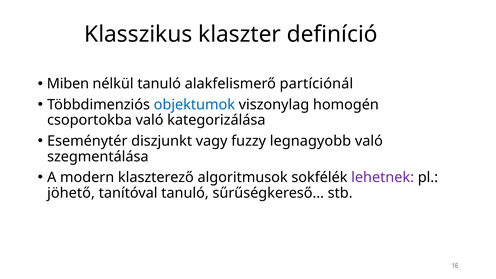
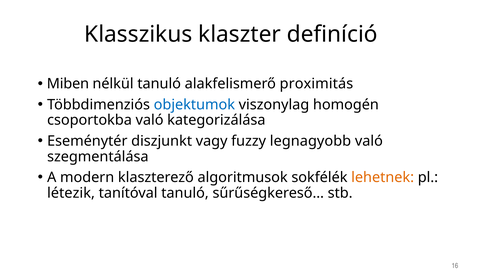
partíciónál: partíciónál -> proximitás (316, 84)
lehetnek colour: purple -> orange (383, 177)
jöhető: jöhető -> létezik (71, 193)
